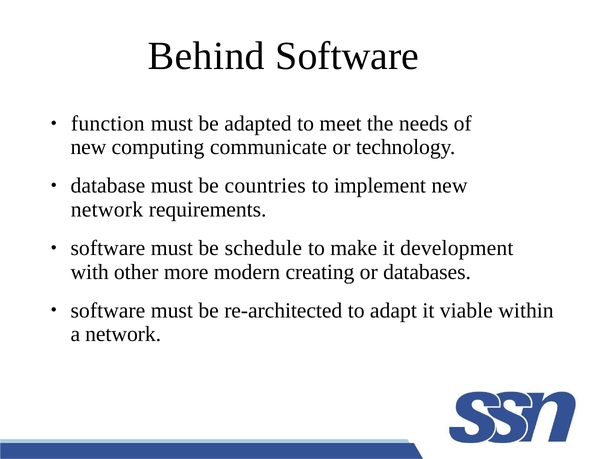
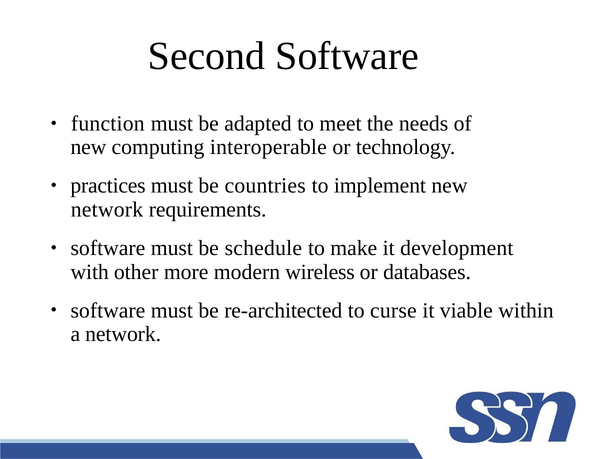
Behind: Behind -> Second (207, 56)
communicate: communicate -> interoperable (268, 147)
database: database -> practices (108, 186)
creating: creating -> wireless (320, 272)
adapt: adapt -> curse (393, 310)
